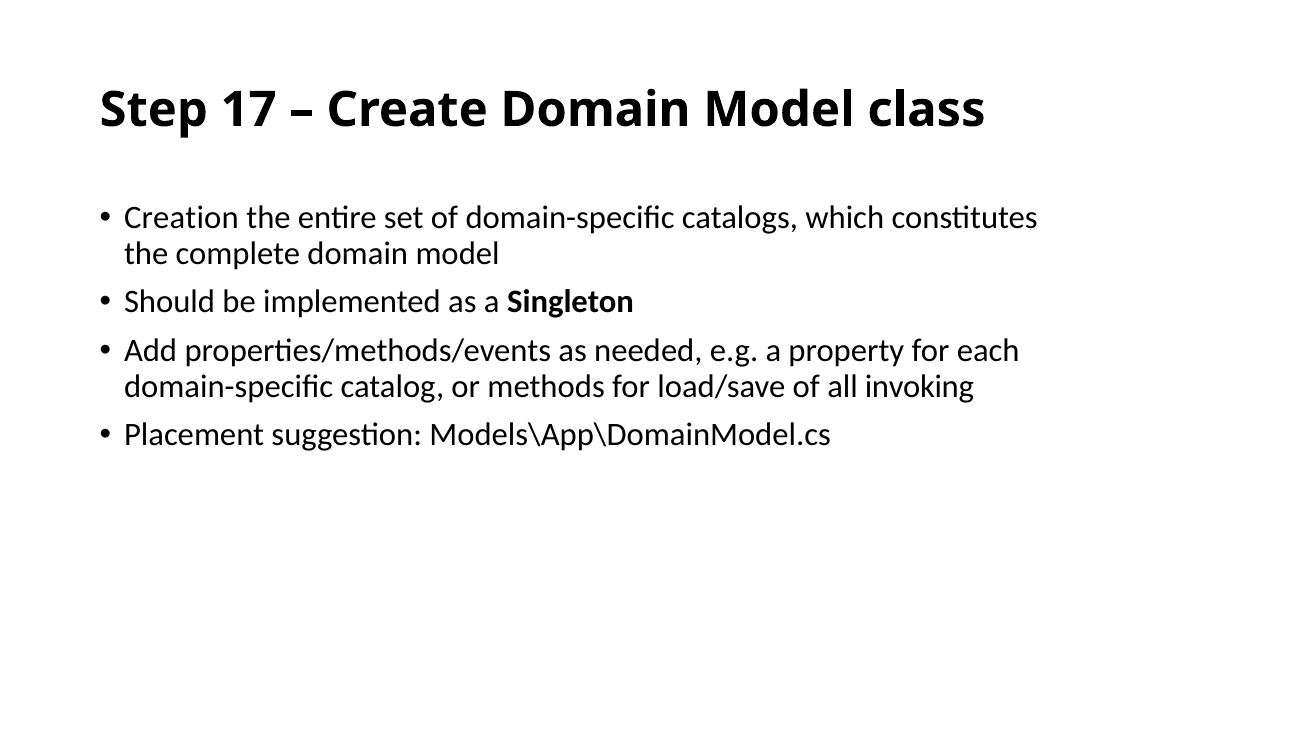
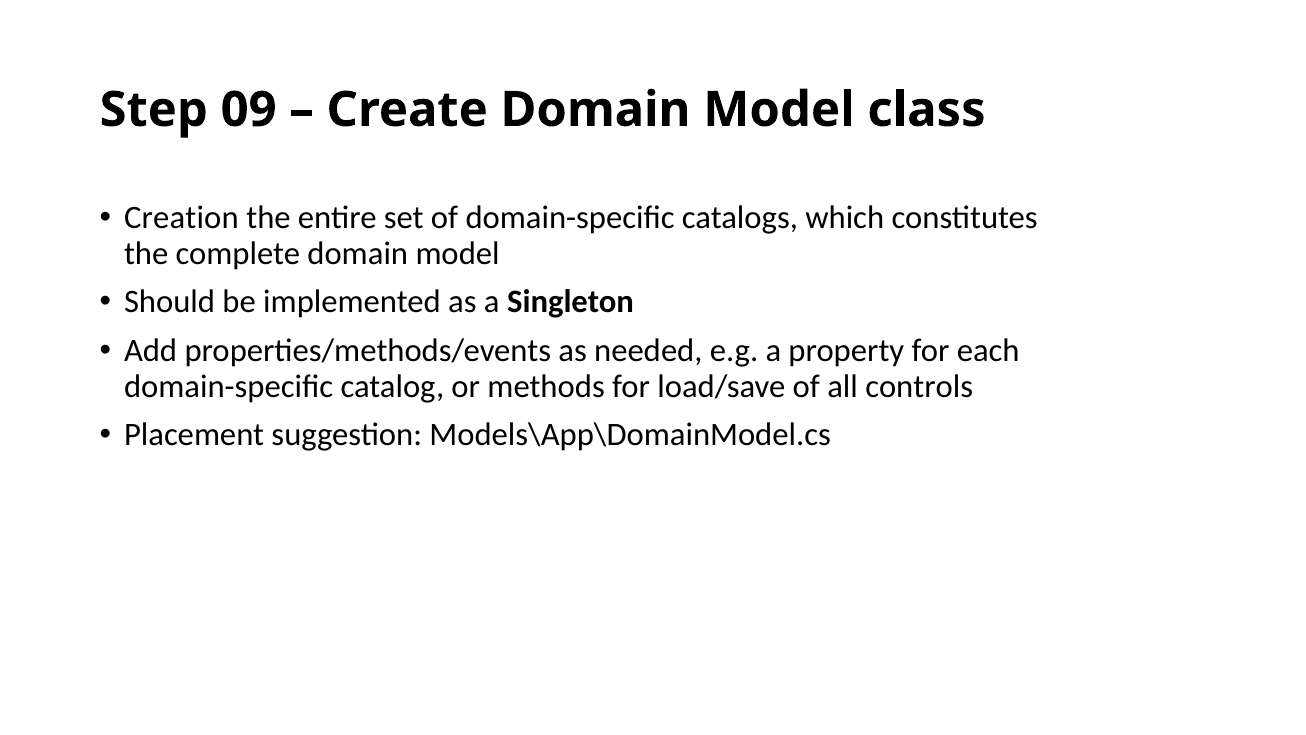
17: 17 -> 09 (249, 110)
invoking: invoking -> controls (919, 386)
